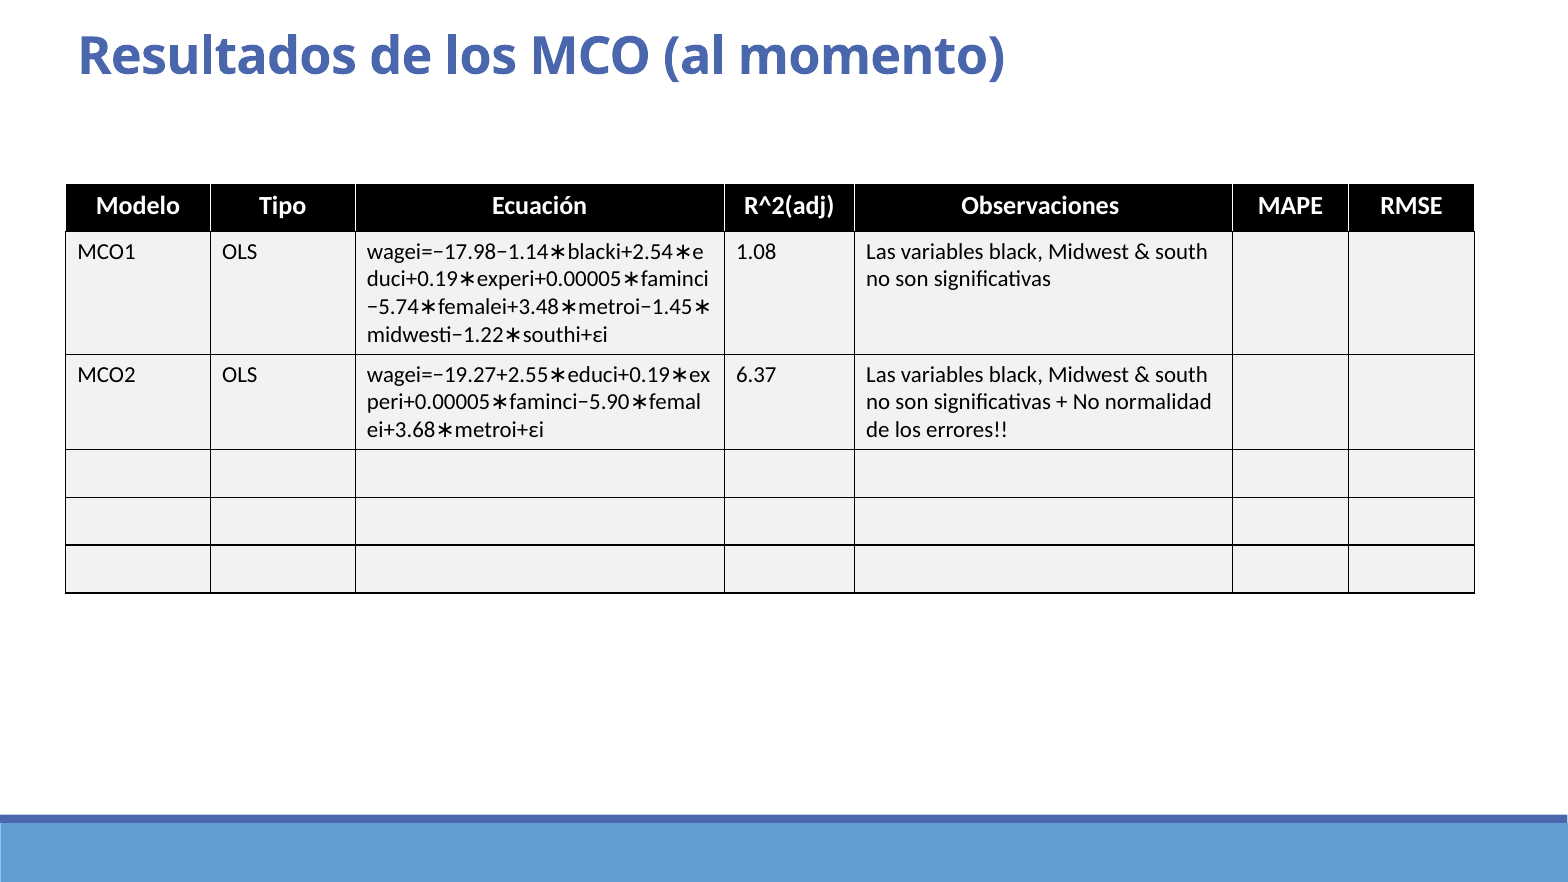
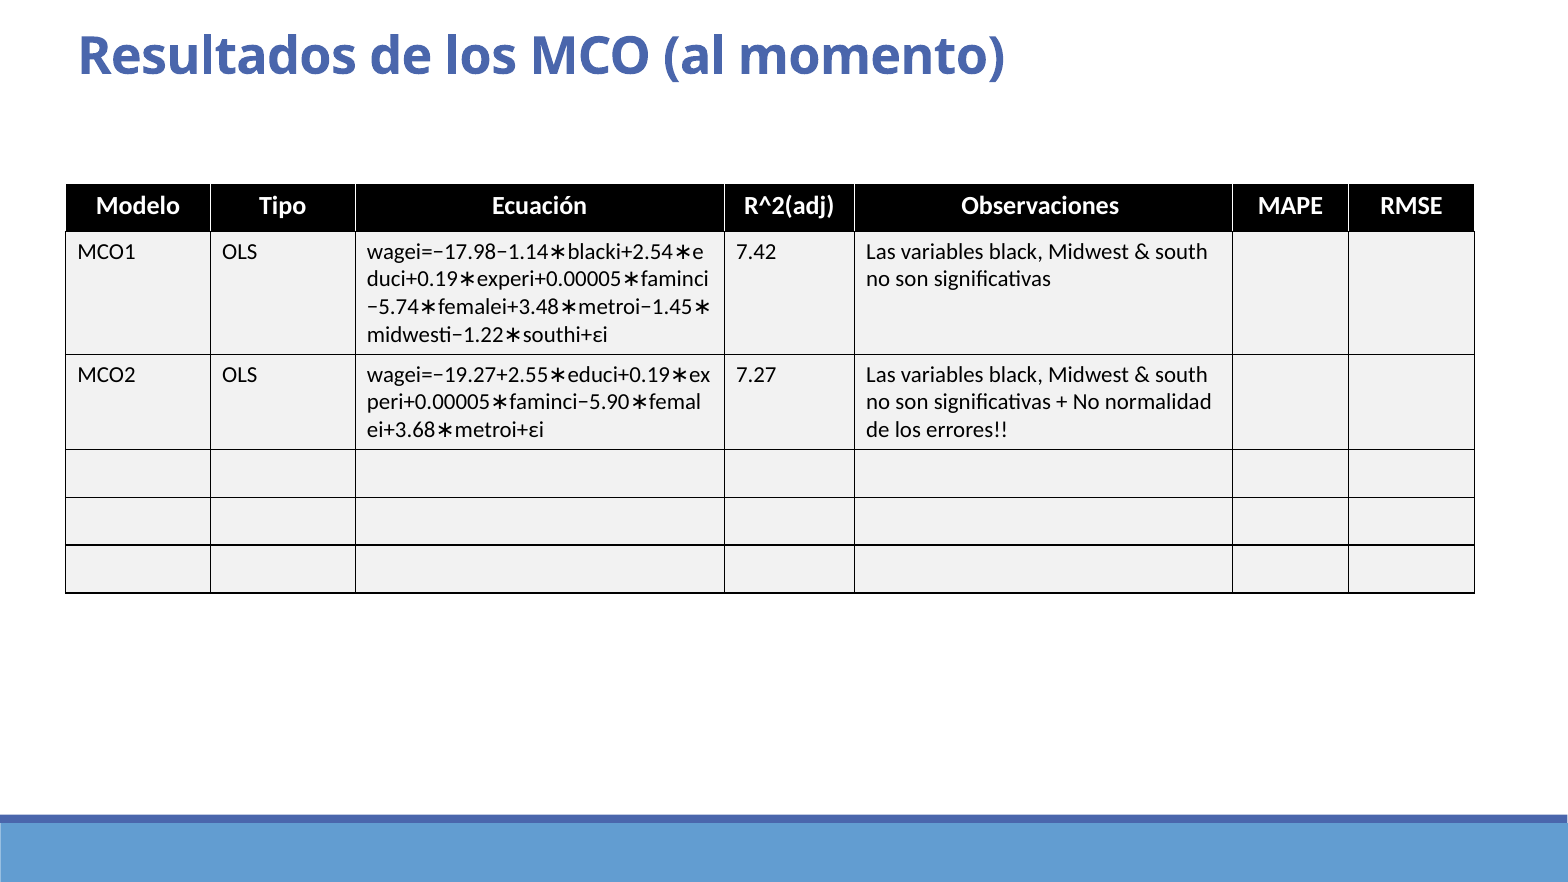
1.08: 1.08 -> 7.42 (756, 251)
6.37: 6.37 -> 7.27 (756, 375)
